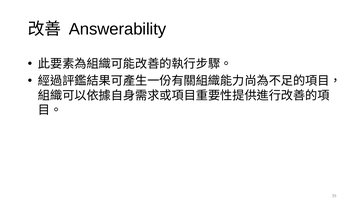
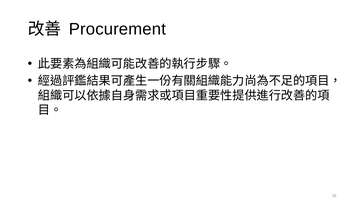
Answerability: Answerability -> Procurement (117, 29)
